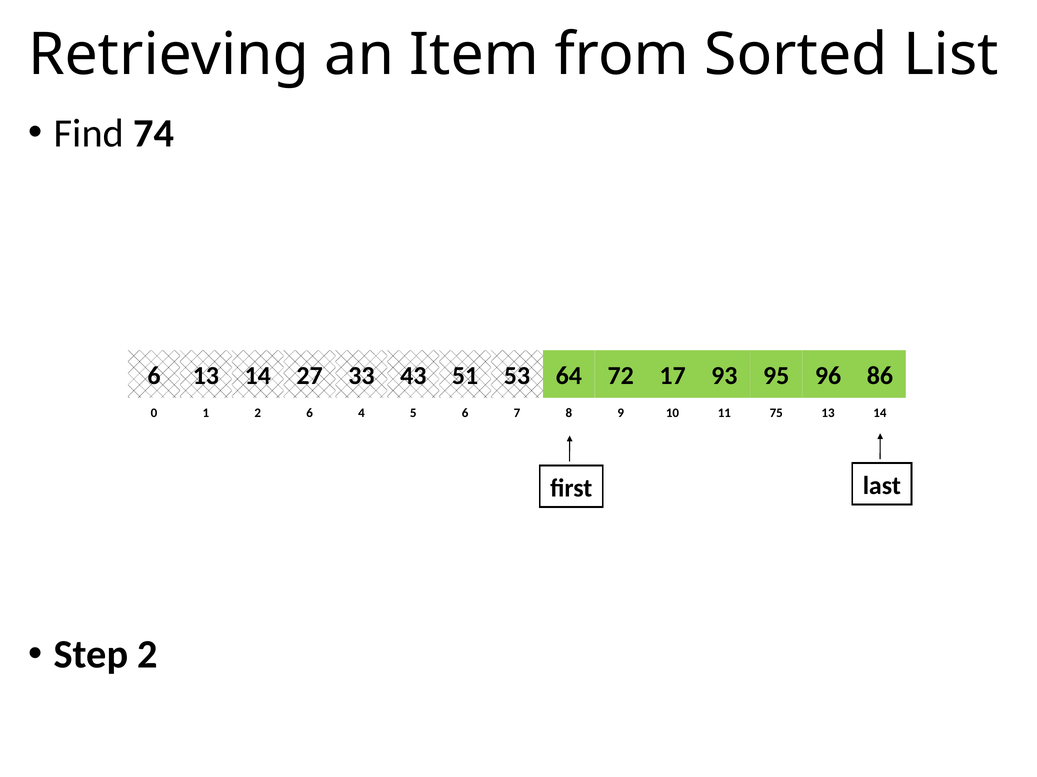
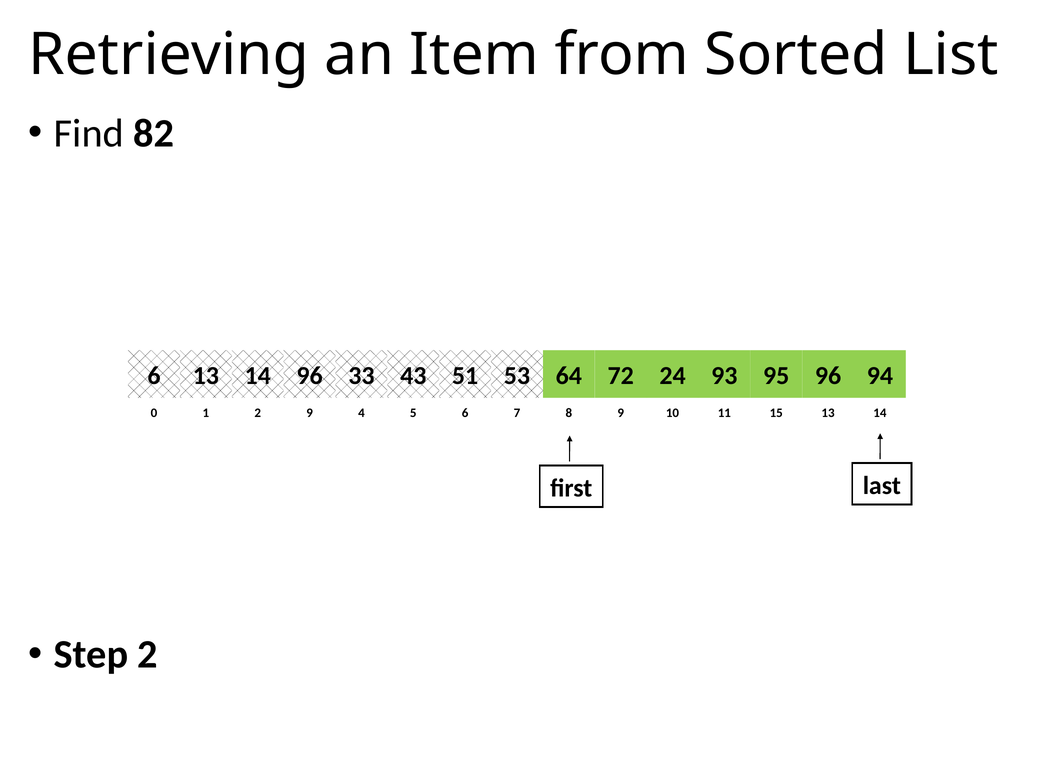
74: 74 -> 82 (154, 133)
13 27: 27 -> 96 (310, 376)
17: 17 -> 24 (673, 376)
86: 86 -> 94 (880, 376)
1 6: 6 -> 9 (310, 413)
75: 75 -> 15 (776, 413)
